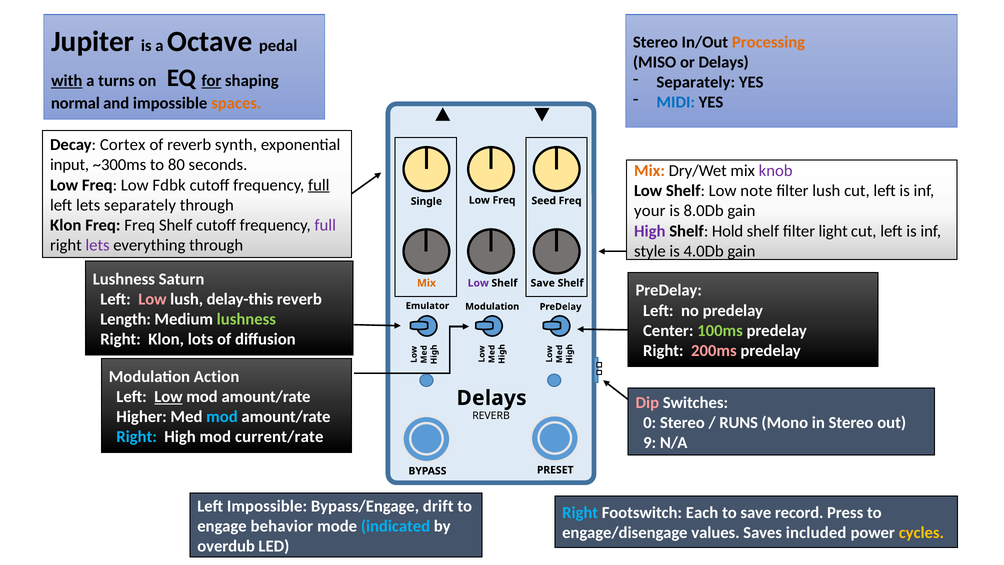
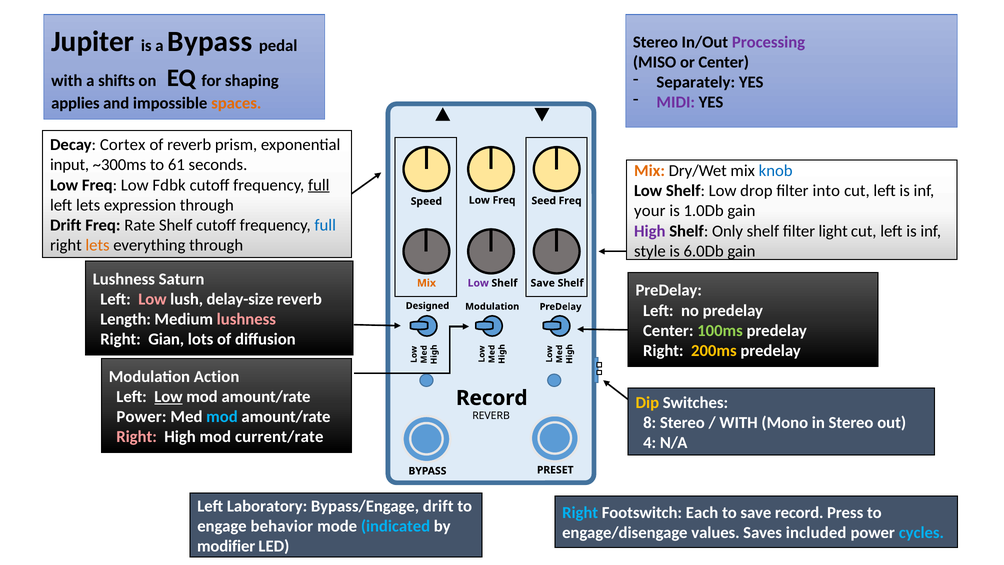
a Octave: Octave -> Bypass (210, 41)
Processing colour: orange -> purple (769, 42)
or Delays: Delays -> Center (724, 62)
with underline: present -> none (67, 81)
turns: turns -> shifts (117, 81)
for underline: present -> none (211, 81)
MIDI colour: blue -> purple (676, 102)
normal: normal -> applies (75, 103)
synth: synth -> prism (236, 145)
80: 80 -> 61 (176, 165)
knob colour: purple -> blue (776, 171)
note: note -> drop (756, 191)
filter lush: lush -> into (826, 191)
lets separately: separately -> expression (140, 205)
Single: Single -> Speed (426, 201)
8.0Db: 8.0Db -> 1.0Db (704, 211)
Klon: Klon -> Drift (66, 225)
Freq Freq: Freq -> Rate (140, 225)
full colour: purple -> blue (325, 225)
Hold: Hold -> Only (728, 231)
lets colour: purple -> orange (98, 245)
4.0Db: 4.0Db -> 6.0Db (704, 251)
delay-this: delay-this -> delay-size (240, 299)
Emulator: Emulator -> Designed (427, 306)
lushness colour: light green -> pink (246, 319)
Right Klon: Klon -> Gian (166, 339)
200ms colour: pink -> yellow (714, 350)
Delays: Delays -> Record (492, 398)
Dip colour: pink -> yellow (647, 402)
Higher: Higher -> Power (141, 417)
0: 0 -> 8 (650, 423)
RUNS: RUNS -> WITH (739, 423)
Right colour: light blue -> pink (137, 437)
9: 9 -> 4 (650, 443)
Left Impossible: Impossible -> Laboratory (267, 506)
cycles colour: yellow -> light blue (921, 533)
overdub: overdub -> modifier (226, 546)
